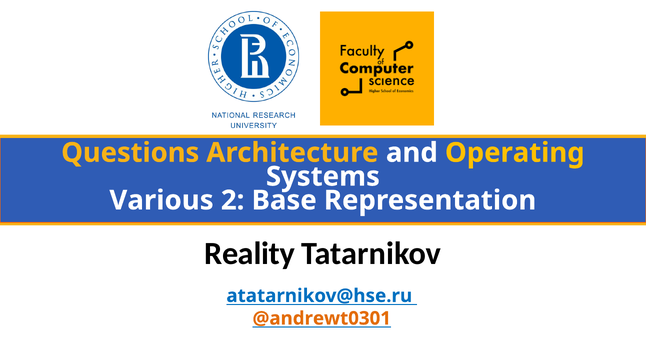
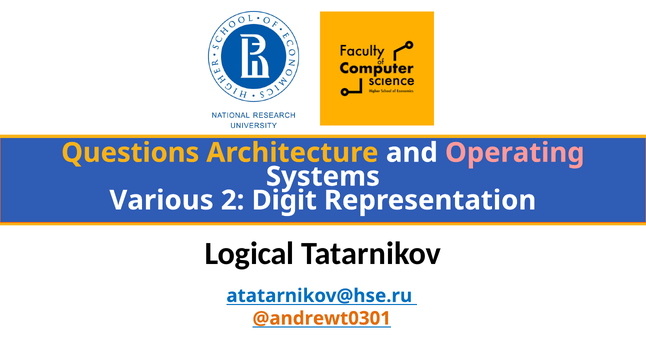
Operating colour: yellow -> pink (515, 153)
Base: Base -> Digit (284, 201)
Reality: Reality -> Logical (249, 254)
